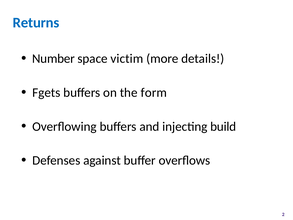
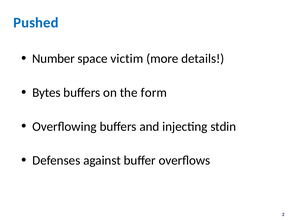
Returns: Returns -> Pushed (36, 23)
Fgets: Fgets -> Bytes (46, 92)
build: build -> stdin (223, 126)
